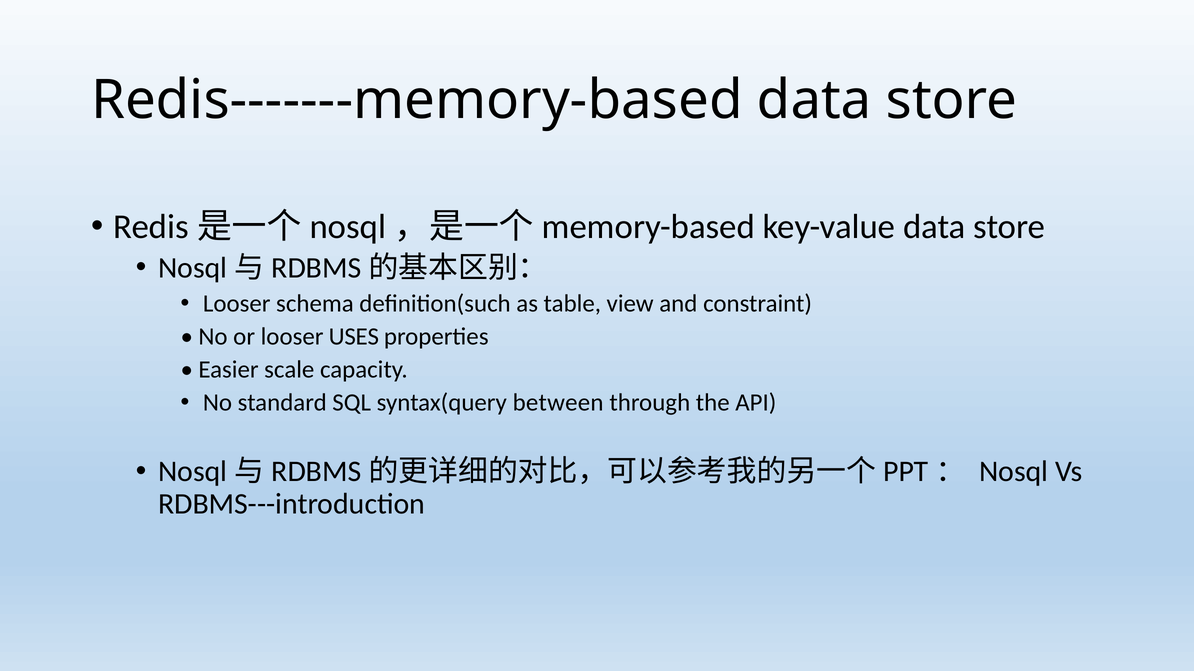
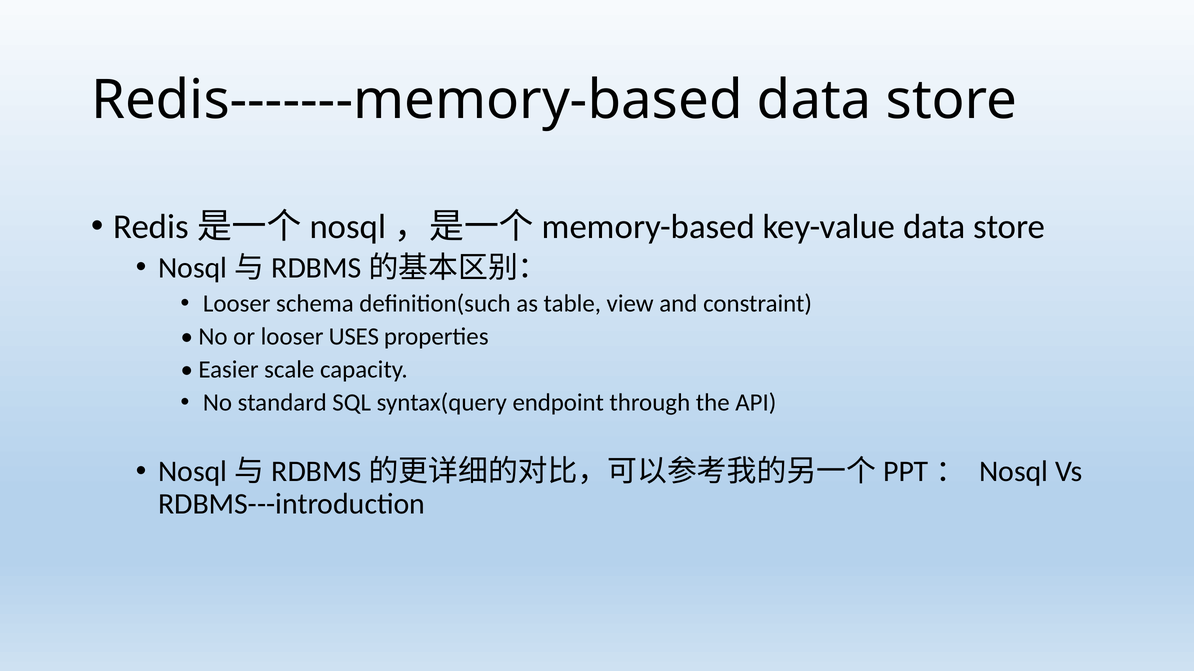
between: between -> endpoint (558, 403)
